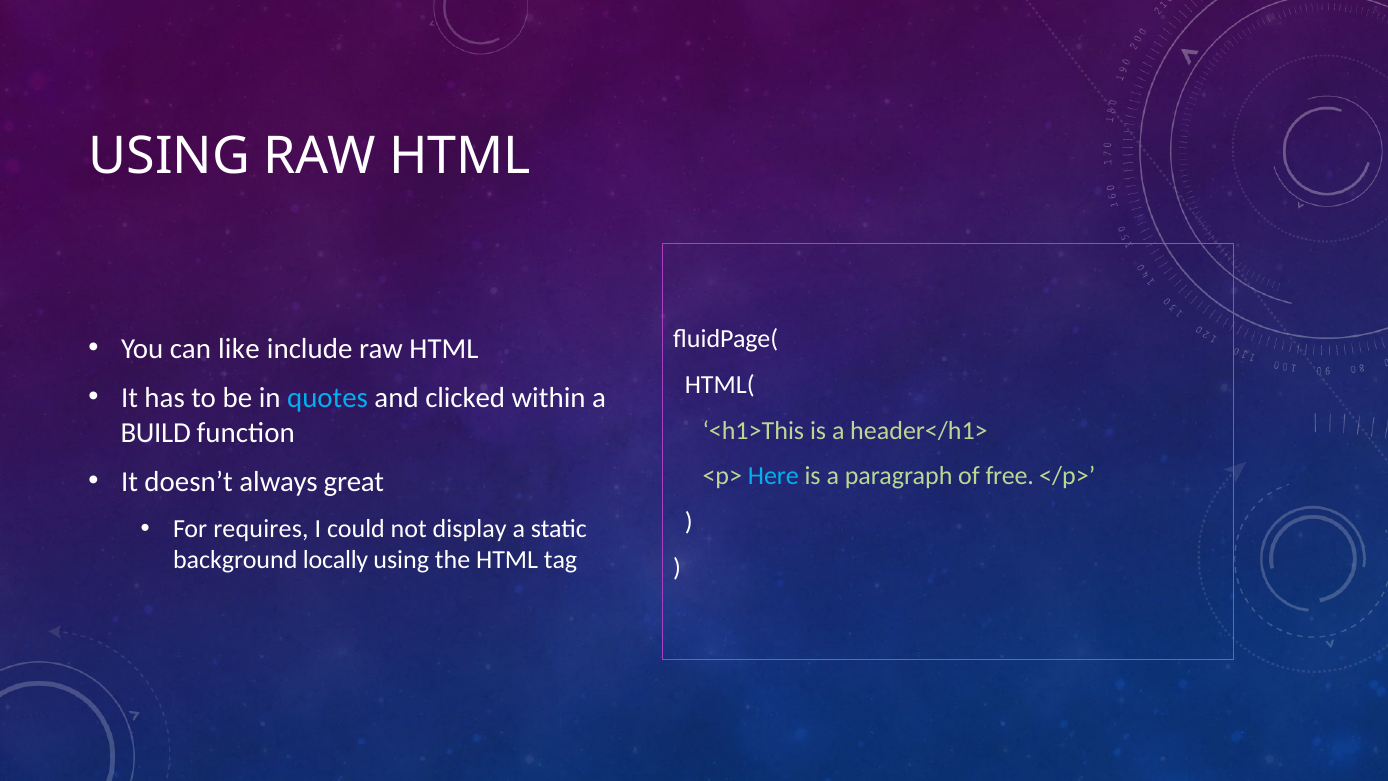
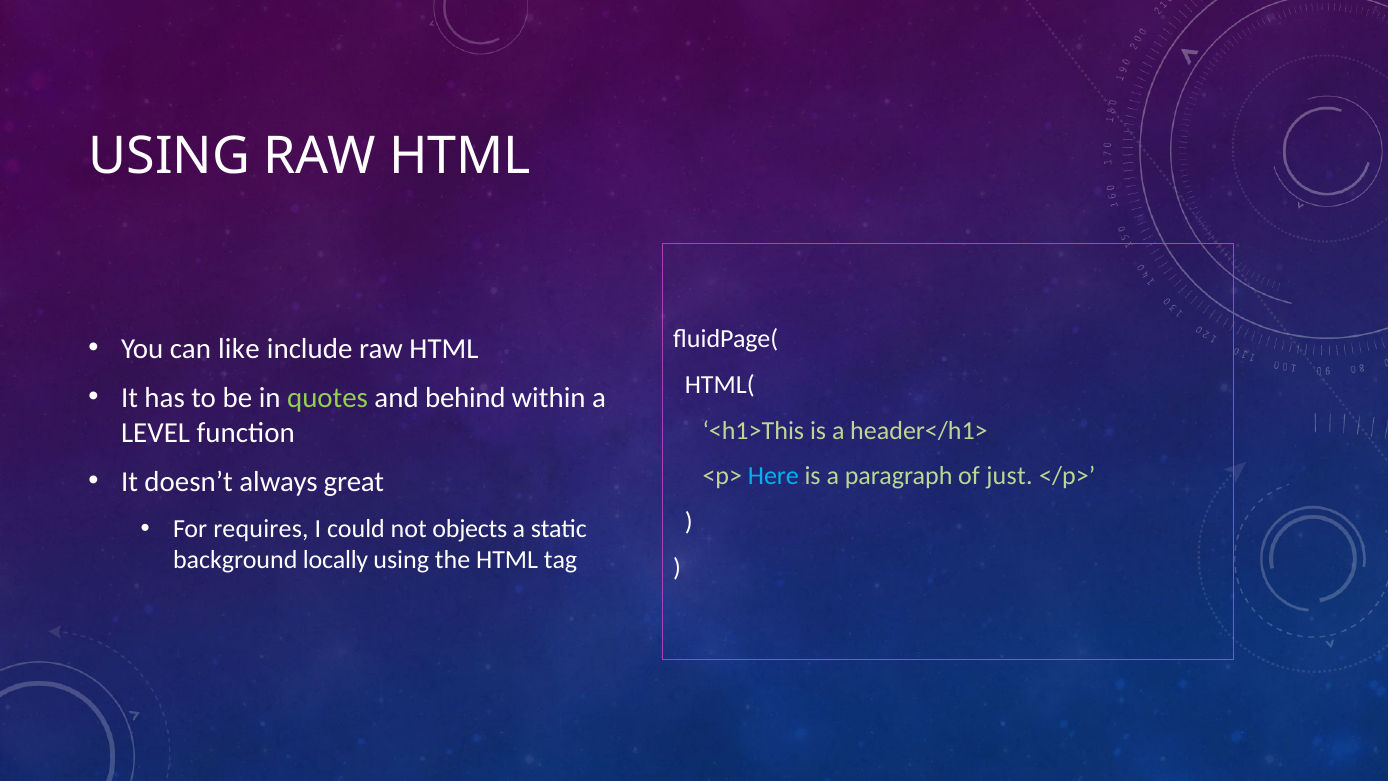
quotes colour: light blue -> light green (328, 398)
clicked: clicked -> behind (465, 398)
BUILD: BUILD -> LEVEL (156, 433)
free: free -> just (1009, 476)
display: display -> objects (470, 529)
